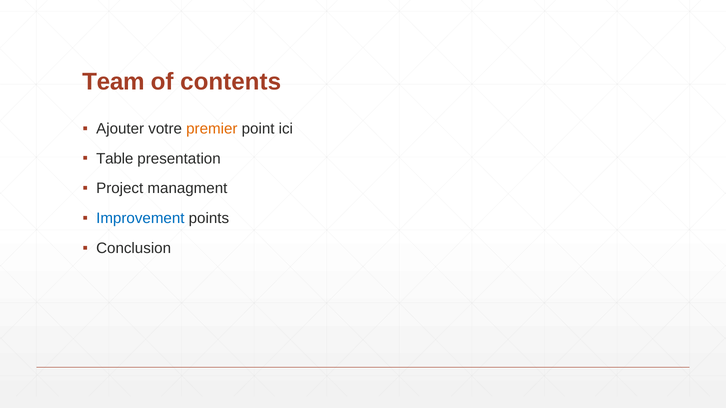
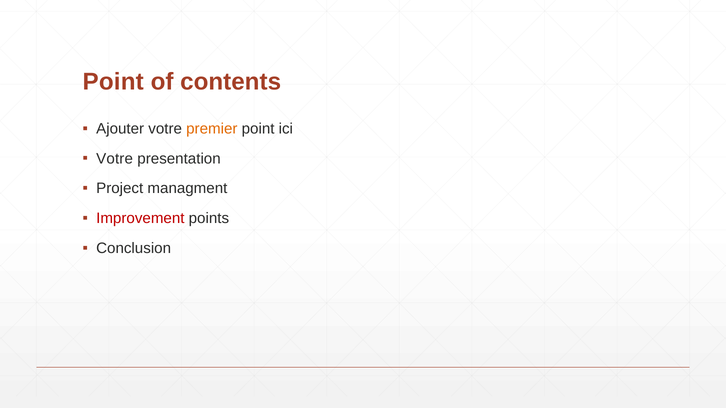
Team: Team -> Point (113, 82)
Table: Table -> Votre (115, 159)
Improvement colour: blue -> red (140, 219)
